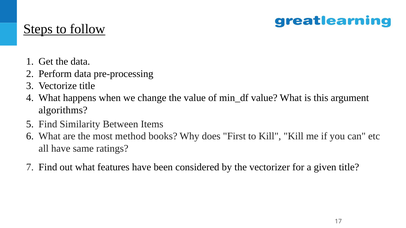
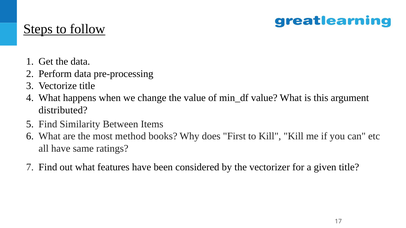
algorithms: algorithms -> distributed (63, 110)
